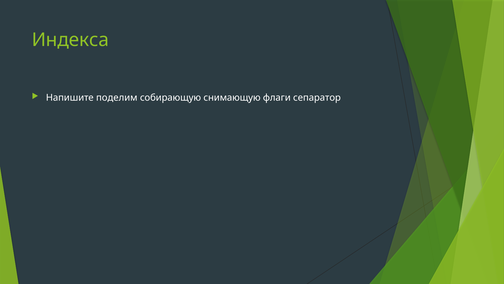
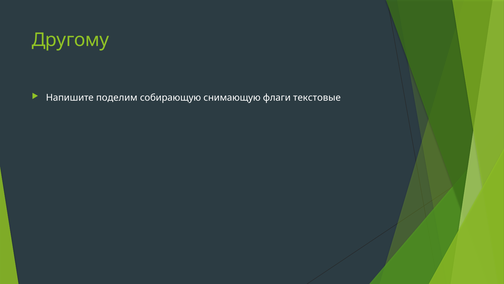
Индекса: Индекса -> Другому (70, 40)
сепаратор: сепаратор -> текстовые (317, 98)
